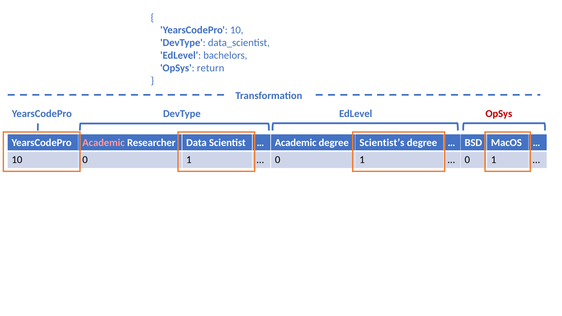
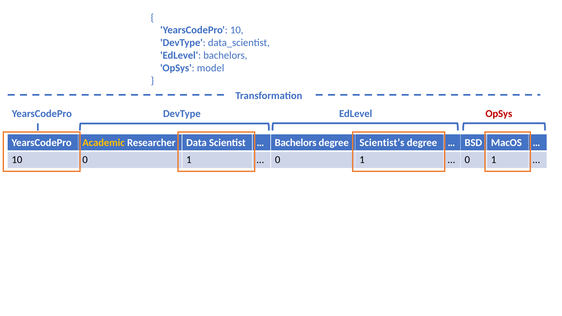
return: return -> model (211, 68)
Academic colour: pink -> yellow (104, 143)
Academic: Academic -> Bachelors (296, 143)
